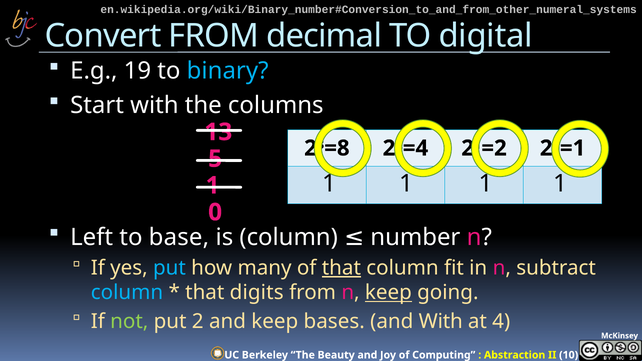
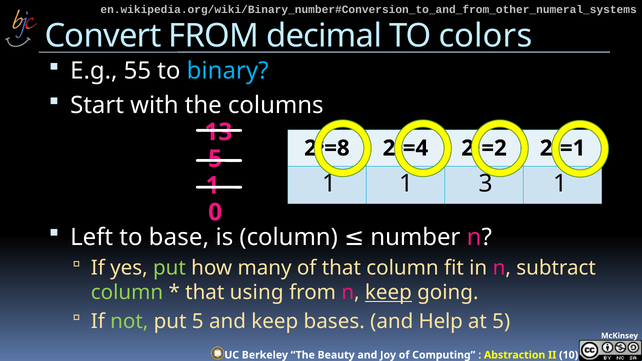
digital: digital -> colors (485, 36)
19: 19 -> 55 (137, 71)
1: 1 -> 3 (486, 184)
put colour: light blue -> light green (169, 268)
that underline: present -> none (341, 268)
column colour: light blue -> light green (127, 293)
digits: digits -> using (257, 293)
put 2: 2 -> 5 (198, 321)
and With: With -> Help (441, 321)
at 4: 4 -> 5 (501, 321)
